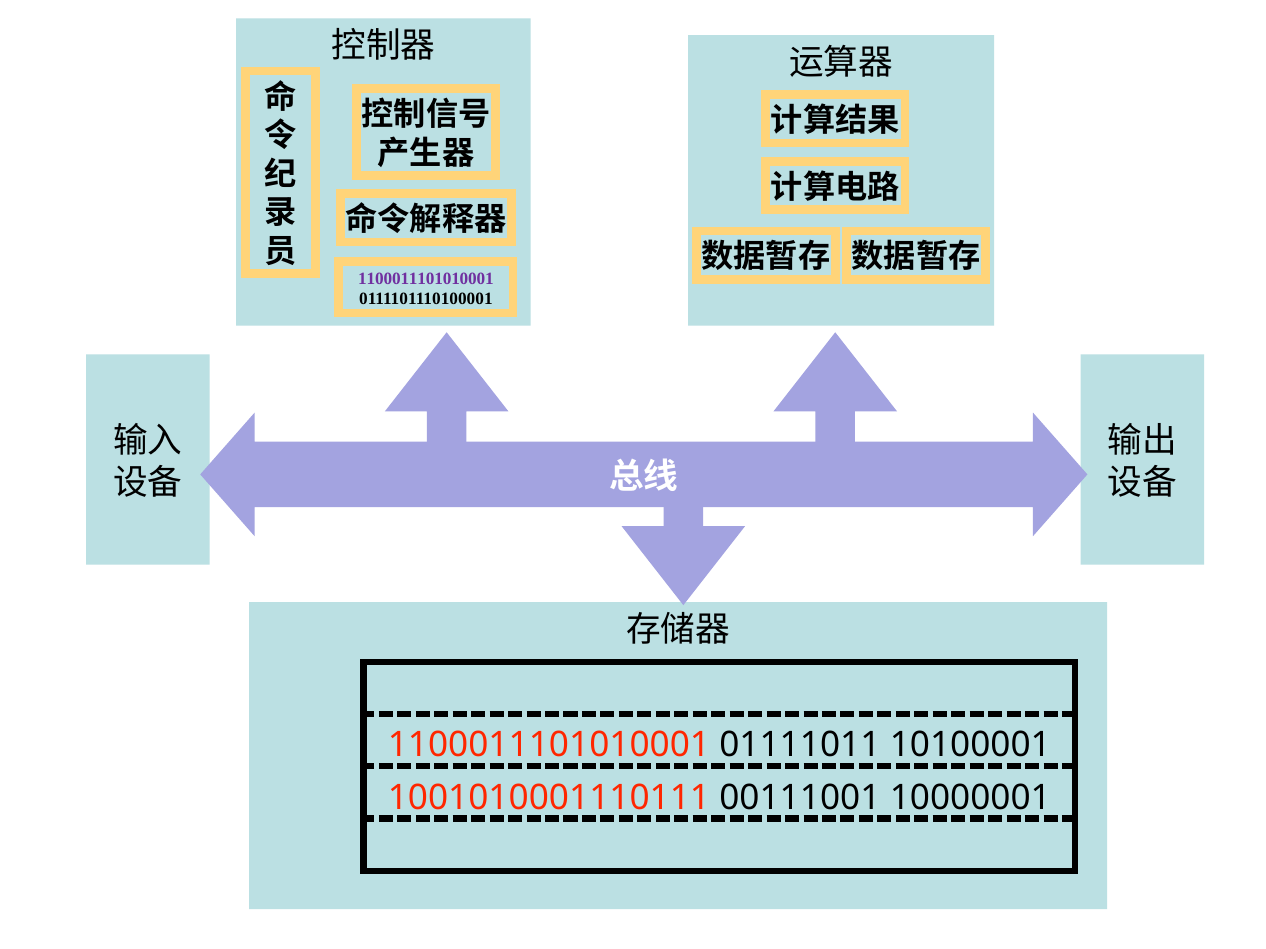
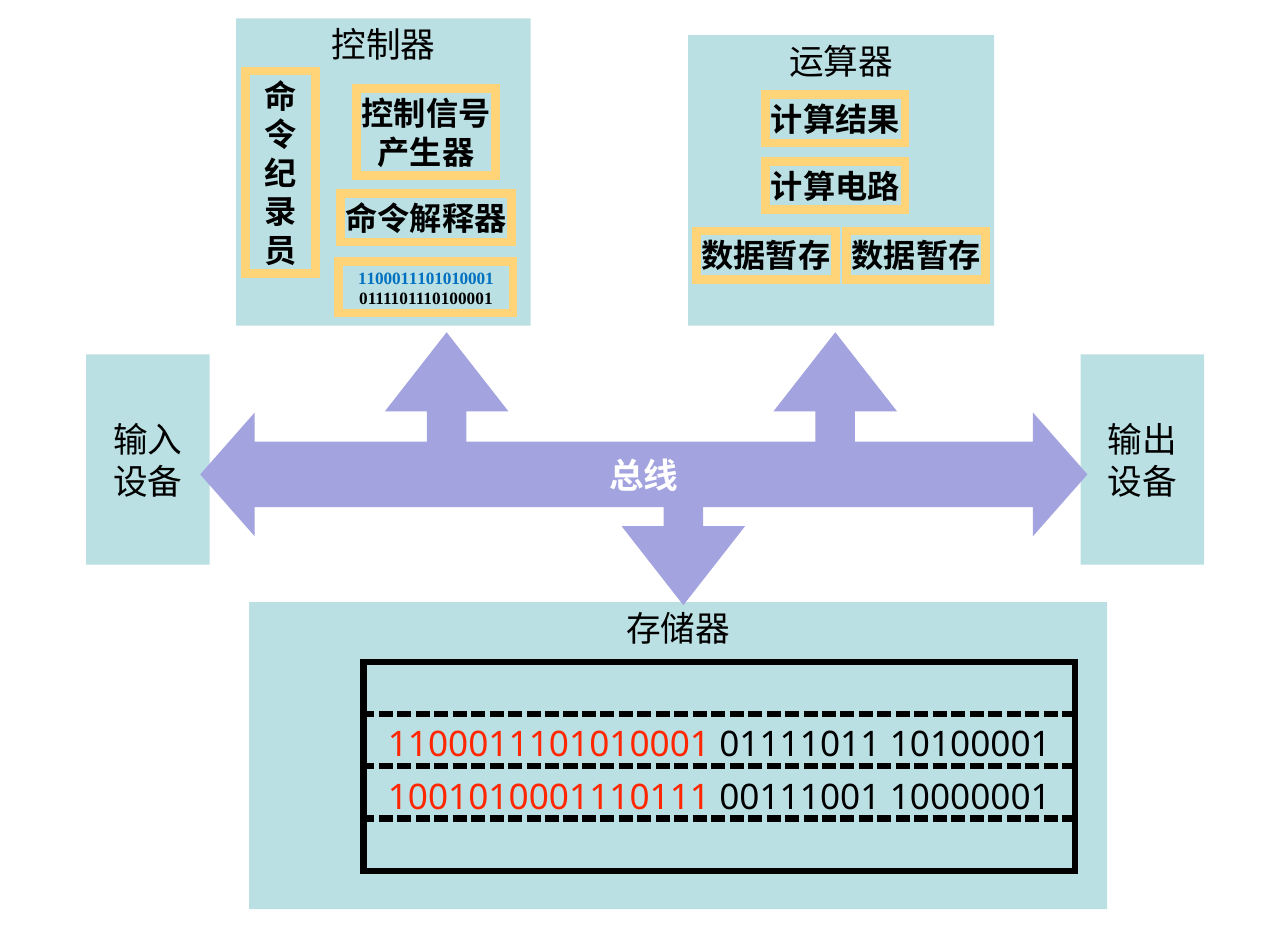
1100011101010001 colour: purple -> blue (426, 279)
